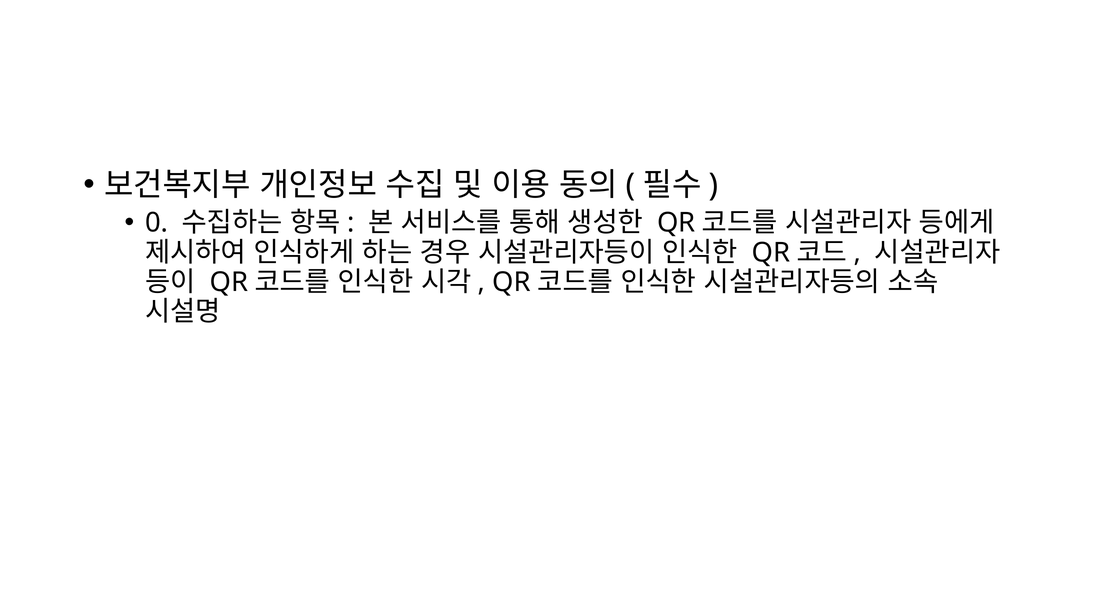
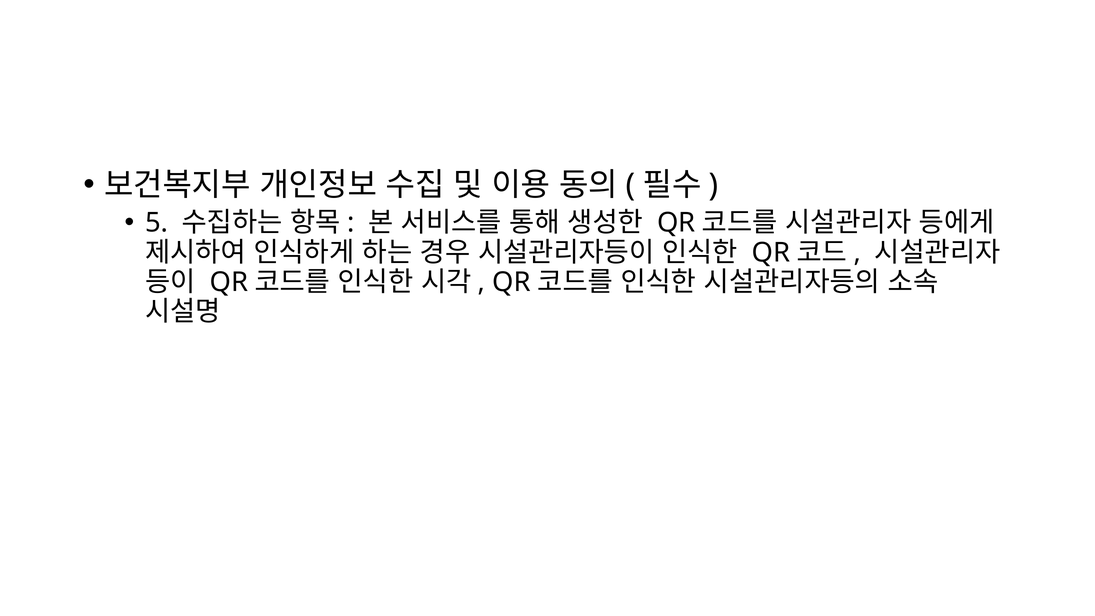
0: 0 -> 5 (157, 223)
